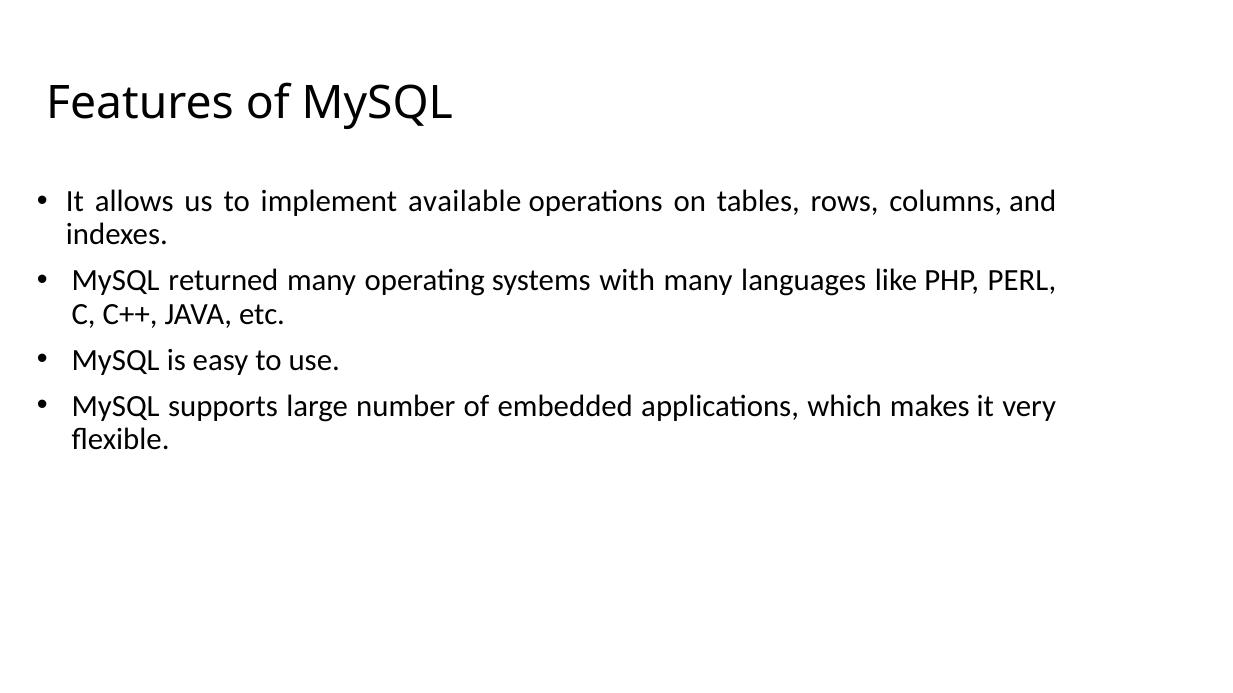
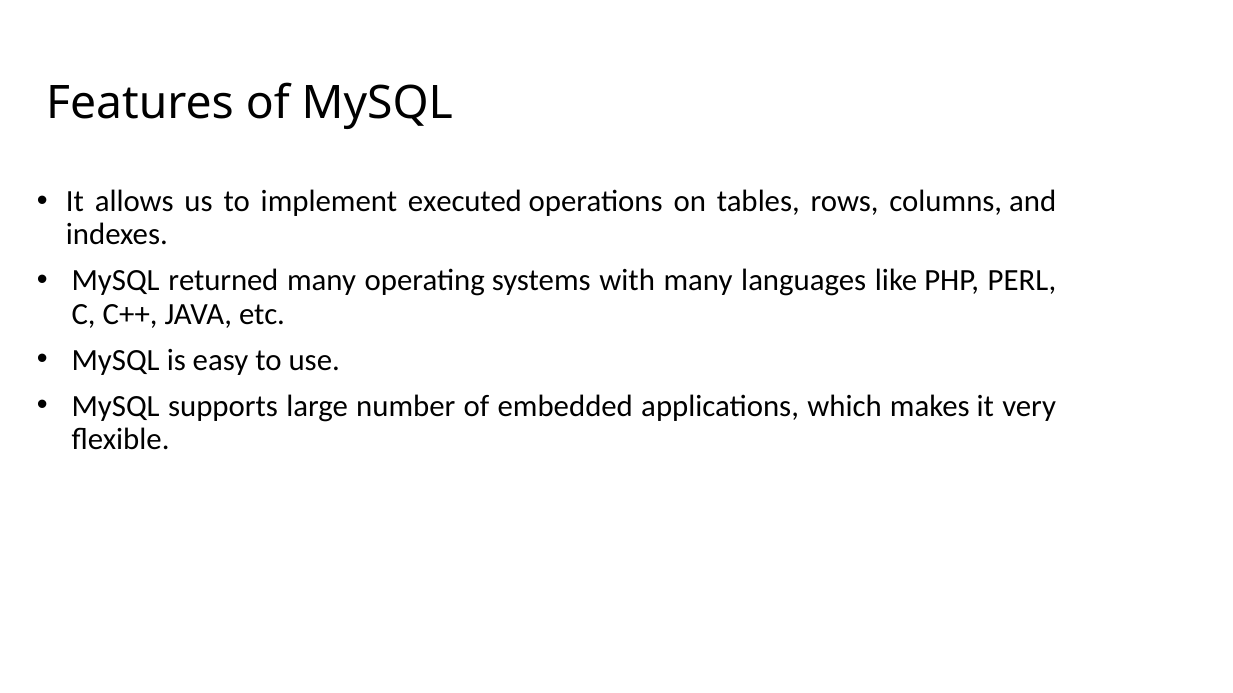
available: available -> executed (465, 201)
